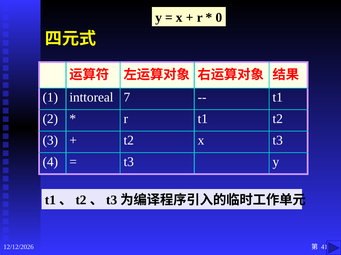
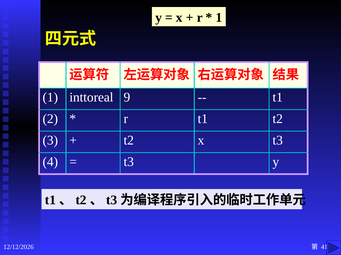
0: 0 -> 1 (219, 18)
7: 7 -> 9 (127, 98)
